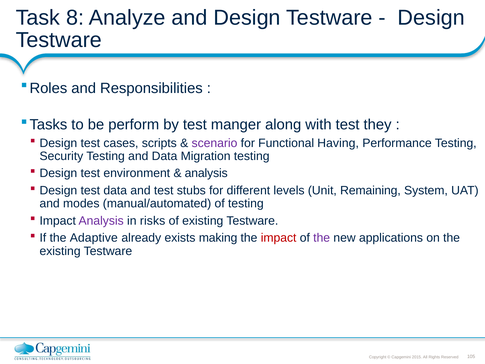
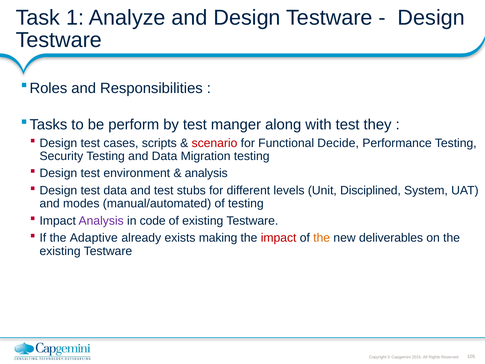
8: 8 -> 1 (75, 18)
scenario colour: purple -> red (215, 143)
Having: Having -> Decide (338, 143)
Remaining: Remaining -> Disciplined (370, 190)
risks: risks -> code (153, 221)
the colour: purple -> orange (322, 238)
applications: applications -> deliverables (391, 238)
